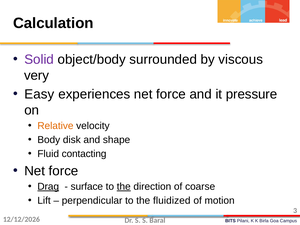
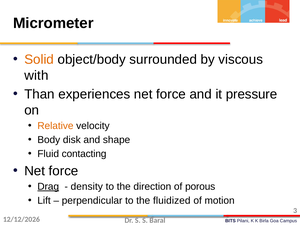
Calculation: Calculation -> Micrometer (53, 23)
Solid colour: purple -> orange (39, 59)
very: very -> with (36, 75)
Easy: Easy -> Than (39, 94)
surface: surface -> density (87, 187)
the underline: present -> none (124, 187)
coarse: coarse -> porous (200, 187)
